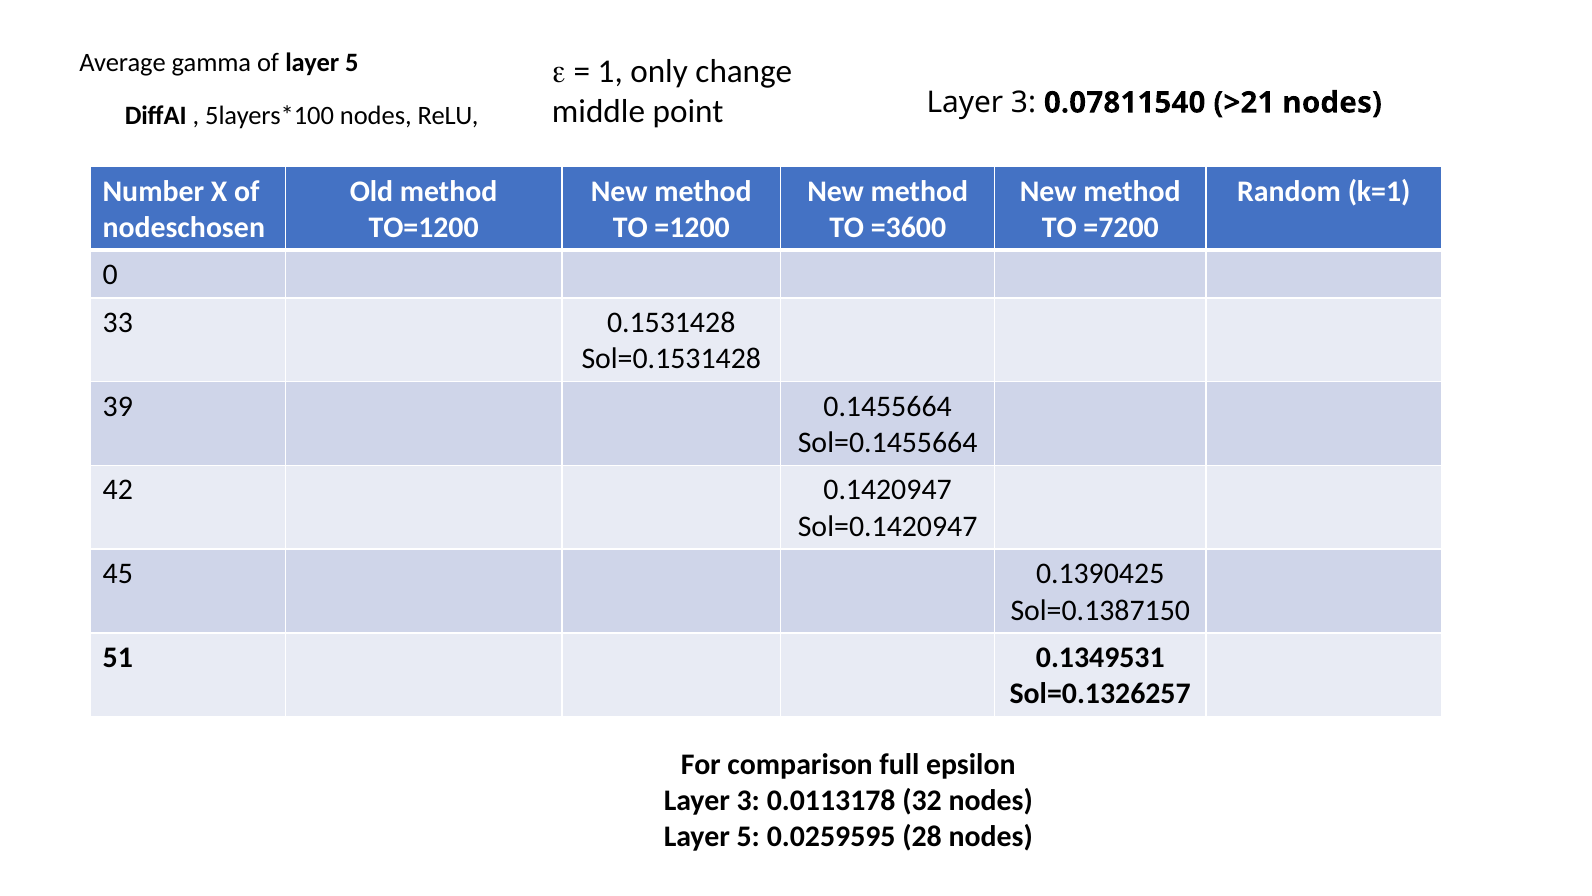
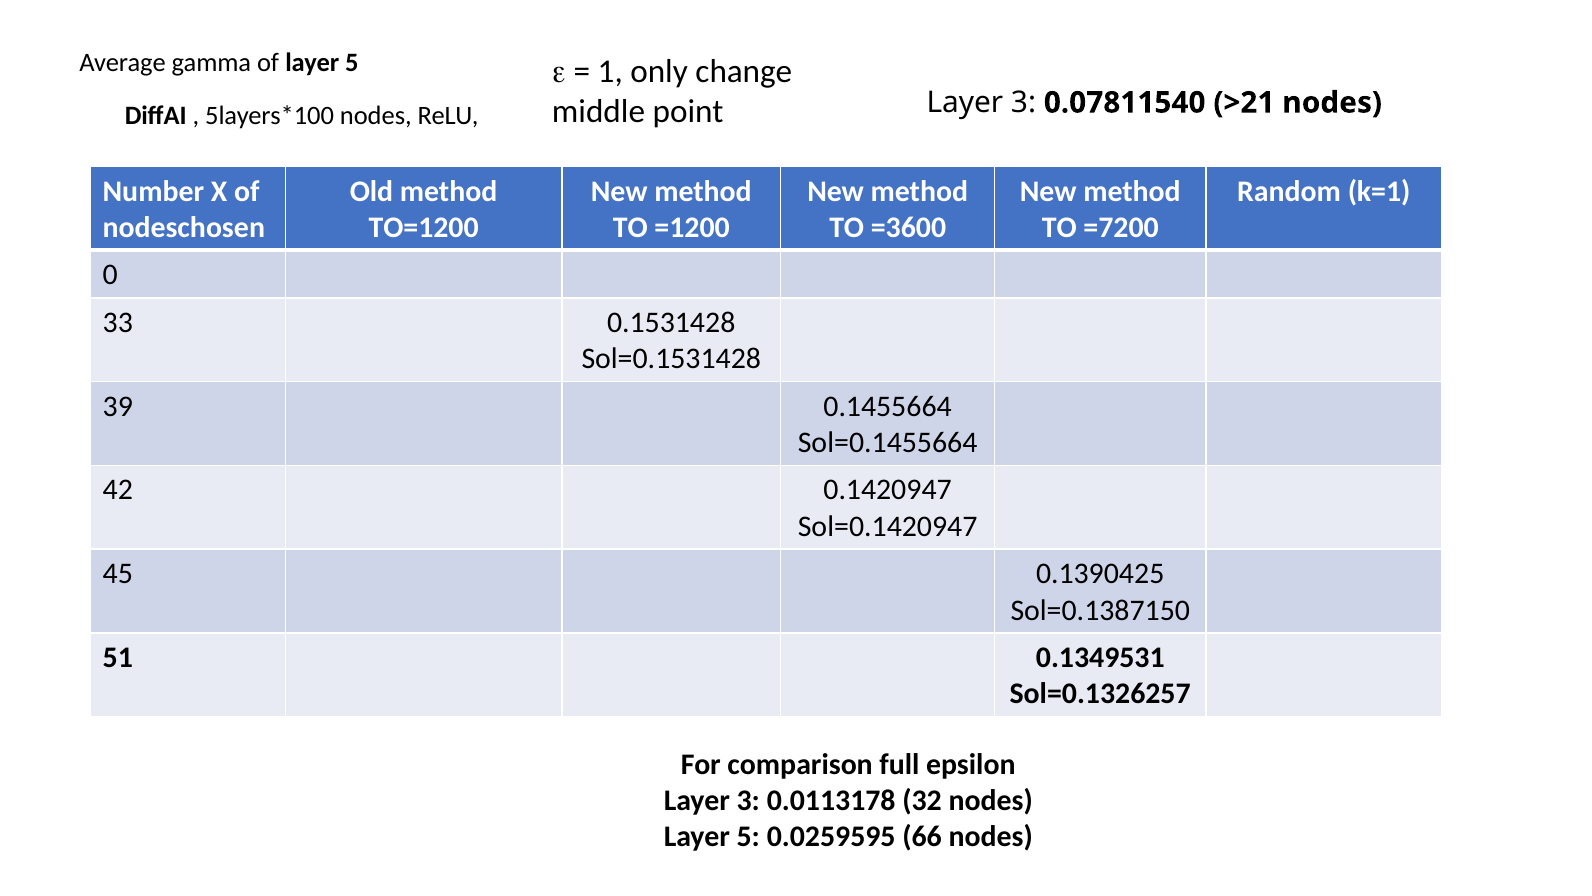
28: 28 -> 66 (922, 836)
